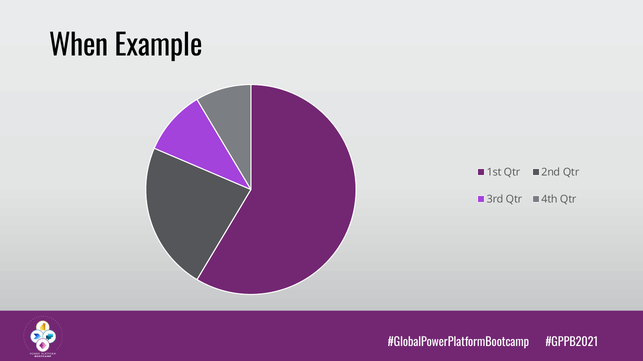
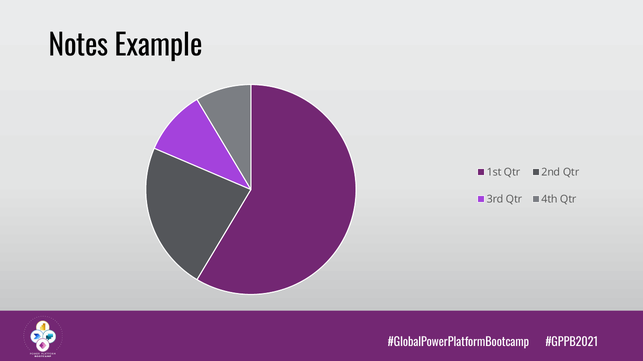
When: When -> Notes (79, 46)
